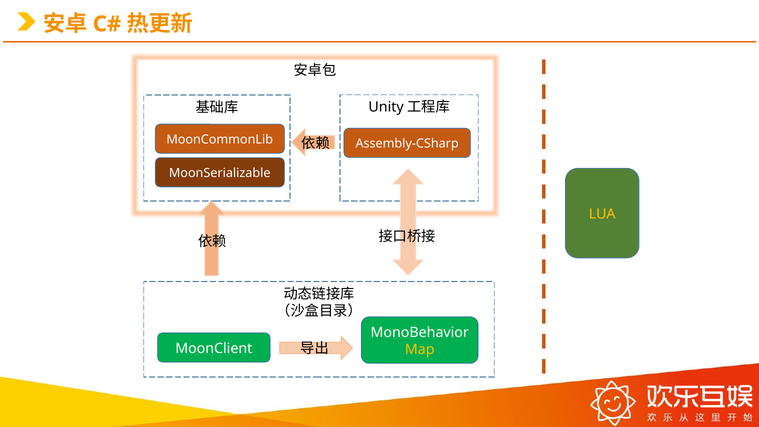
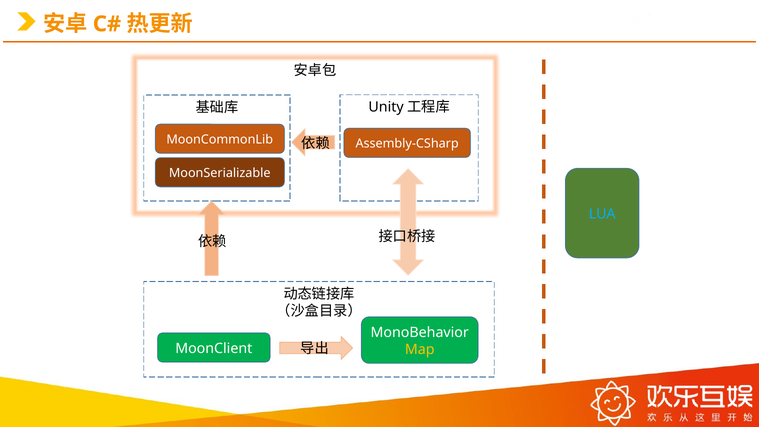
LUA colour: yellow -> light blue (602, 214)
